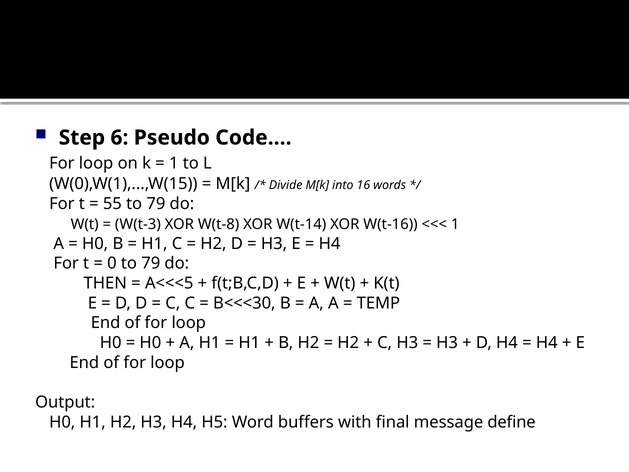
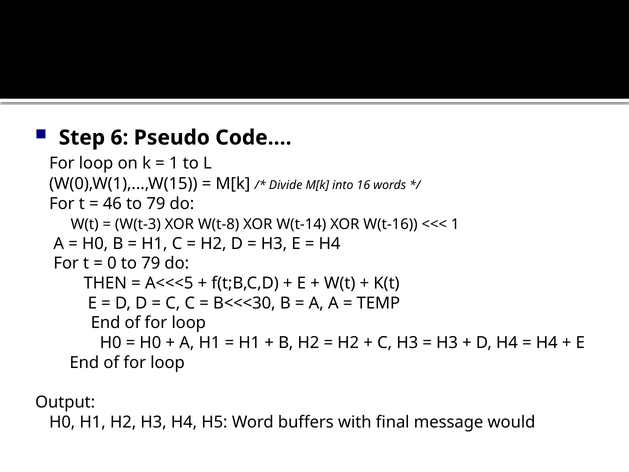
55: 55 -> 46 (112, 204)
define: define -> would (511, 422)
